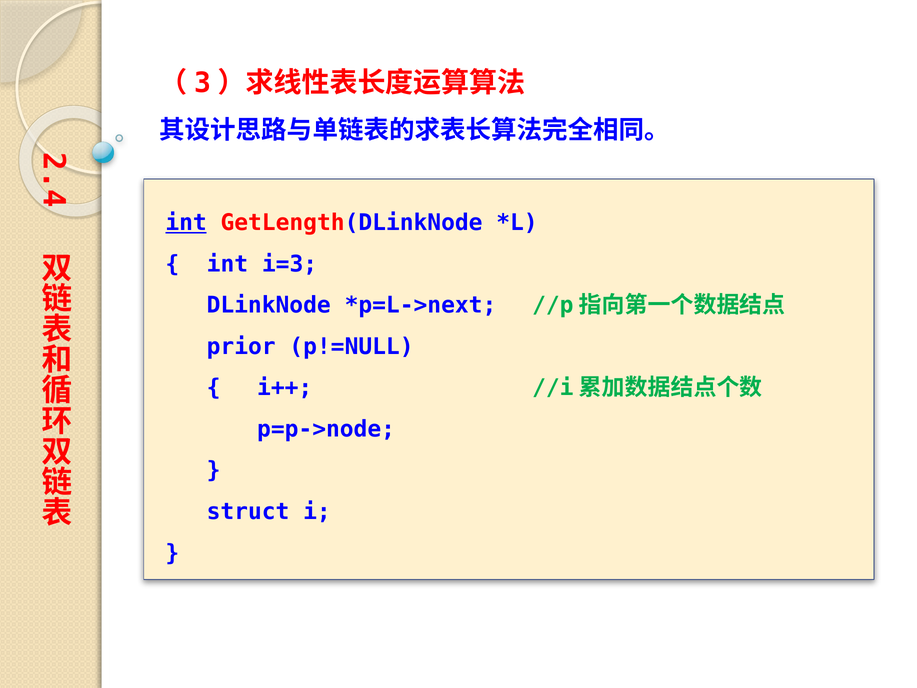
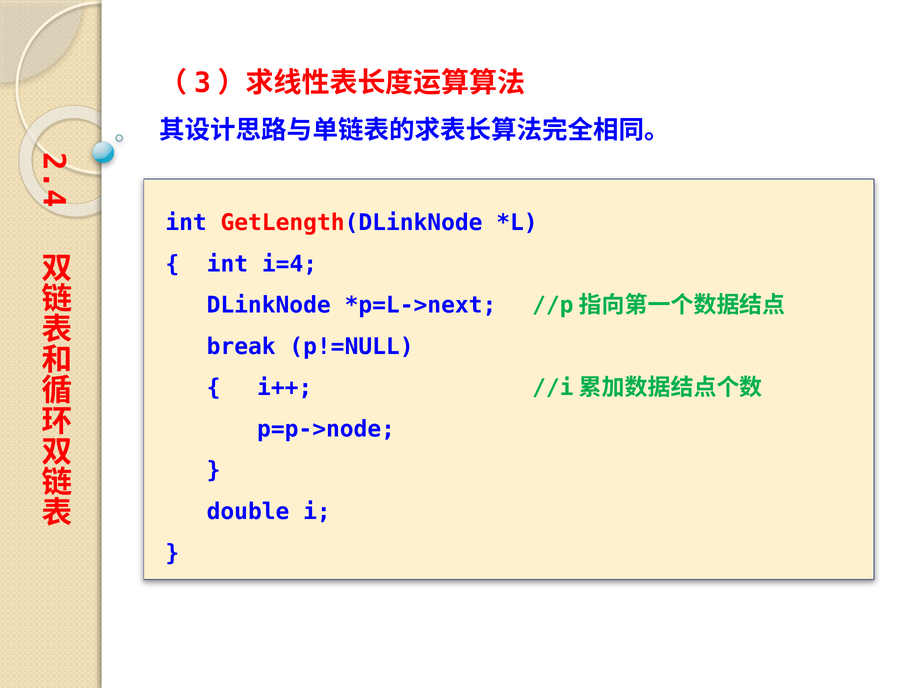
int underline: present -> none (186, 223)
i=3: i=3 -> i=4 (290, 264)
prior: prior -> break (241, 346)
struct: struct -> double (248, 512)
